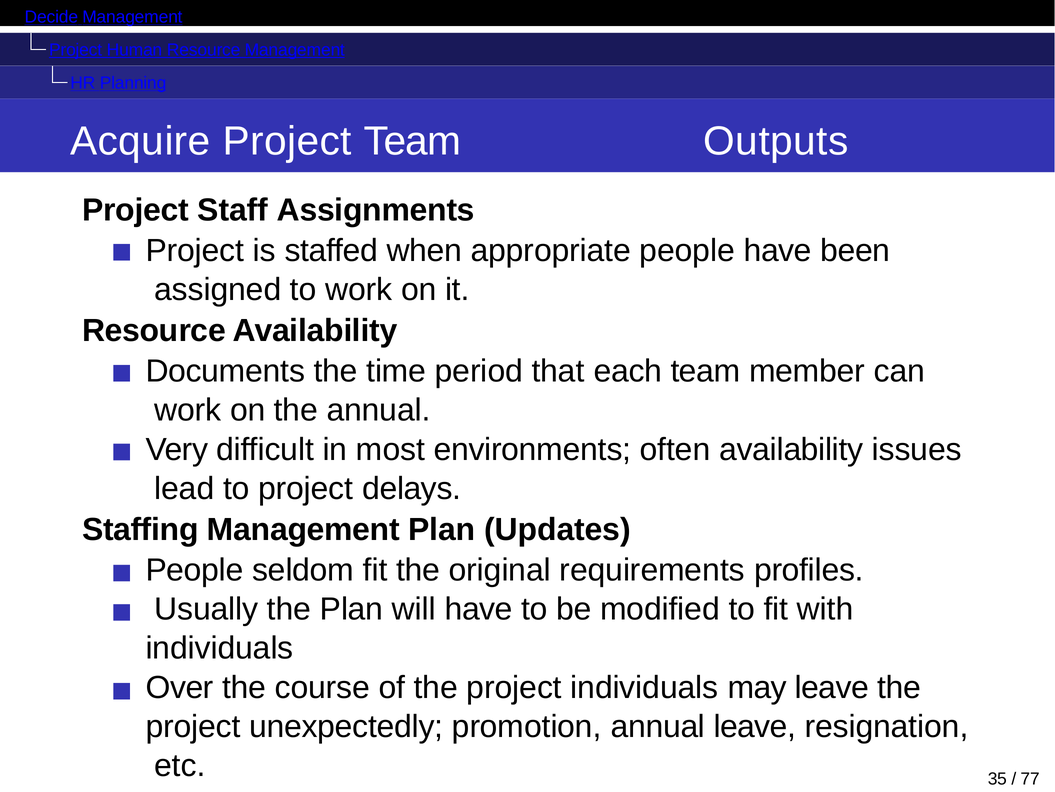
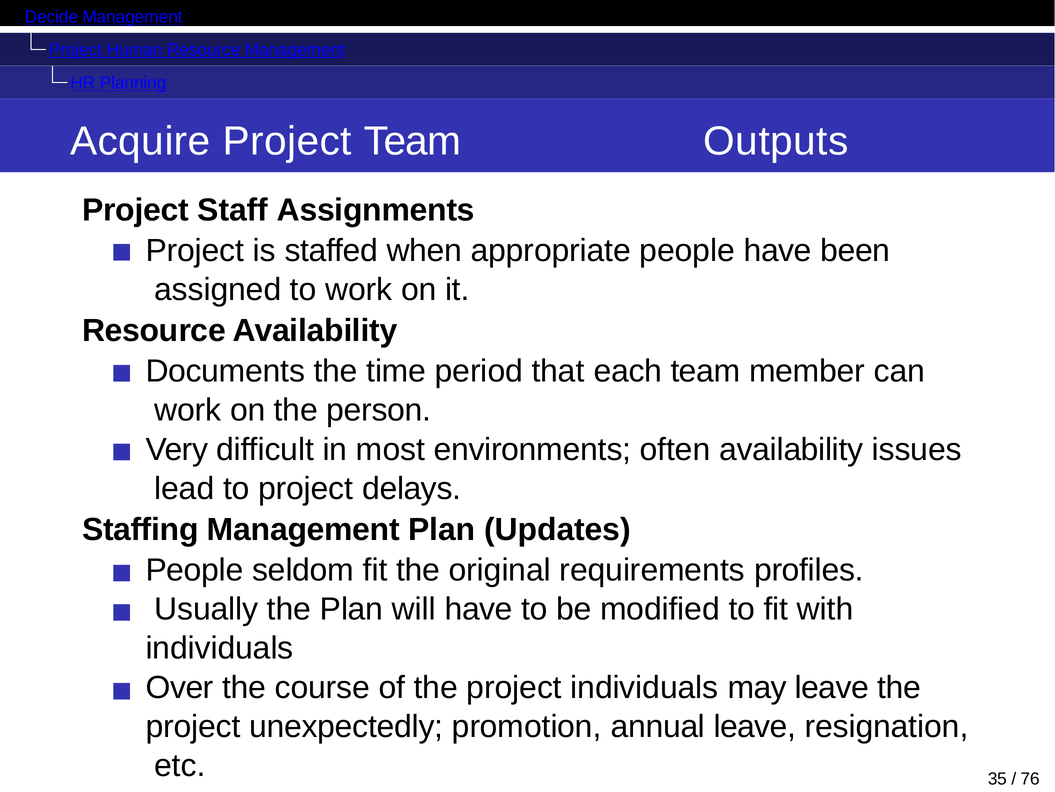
the annual: annual -> person (379, 410)
77: 77 -> 76 (1030, 779)
